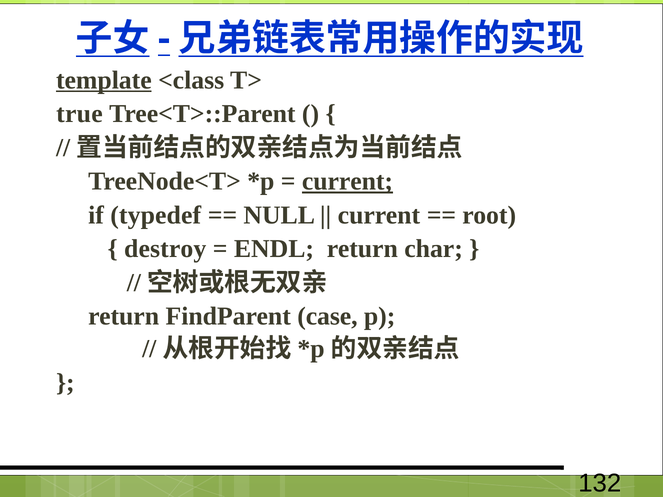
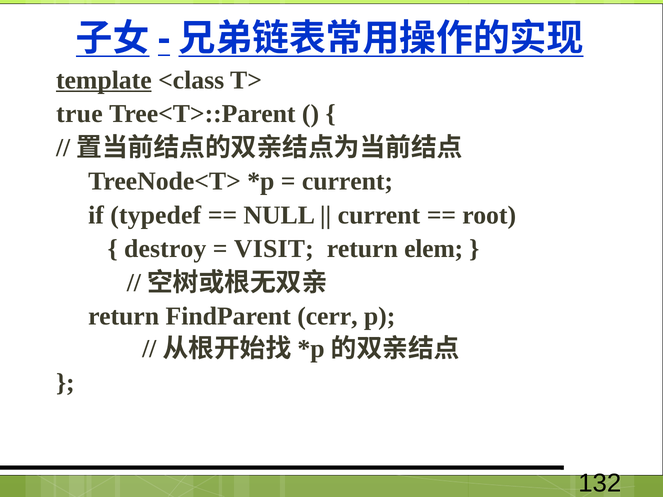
current underline: present -> none (347, 181)
ENDL: ENDL -> VISIT (274, 249)
char: char -> elem (434, 249)
case: case -> cerr (327, 317)
